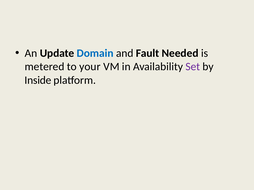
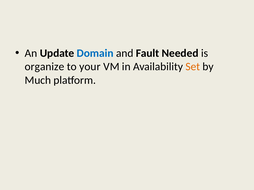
metered: metered -> organize (45, 67)
Set colour: purple -> orange (193, 67)
Inside: Inside -> Much (38, 80)
